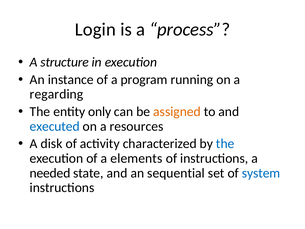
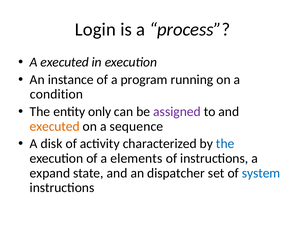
A structure: structure -> executed (65, 62)
regarding: regarding -> condition (57, 94)
assigned colour: orange -> purple (177, 112)
executed colour: blue -> orange (55, 126)
resources: resources -> sequence (136, 126)
needed: needed -> expand (50, 173)
sequential: sequential -> dispatcher (176, 173)
